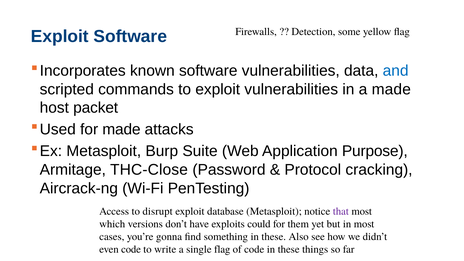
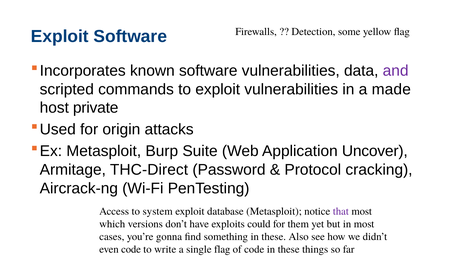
and colour: blue -> purple (396, 71)
packet: packet -> private (96, 108)
for made: made -> origin (121, 130)
Purpose: Purpose -> Uncover (375, 151)
THC-Close: THC-Close -> THC-Direct (149, 170)
disrupt: disrupt -> system (158, 211)
